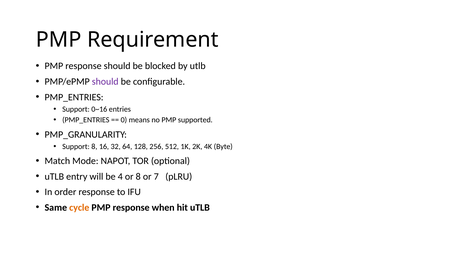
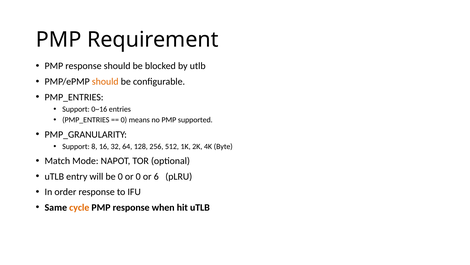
should colour: purple -> orange (105, 81)
be 4: 4 -> 0 (120, 176)
or 8: 8 -> 0 (138, 176)
7: 7 -> 6 (156, 176)
